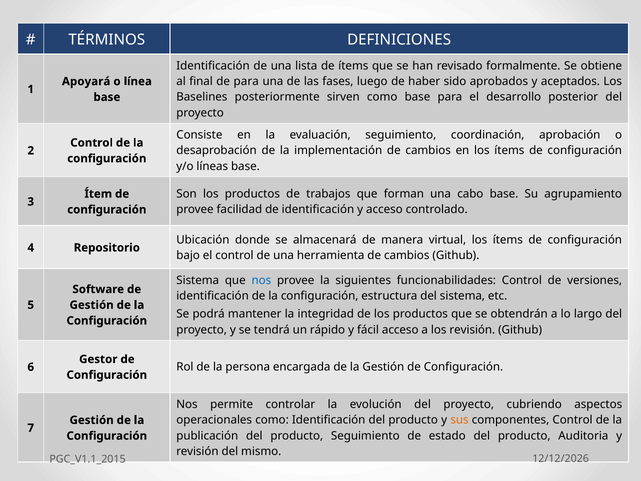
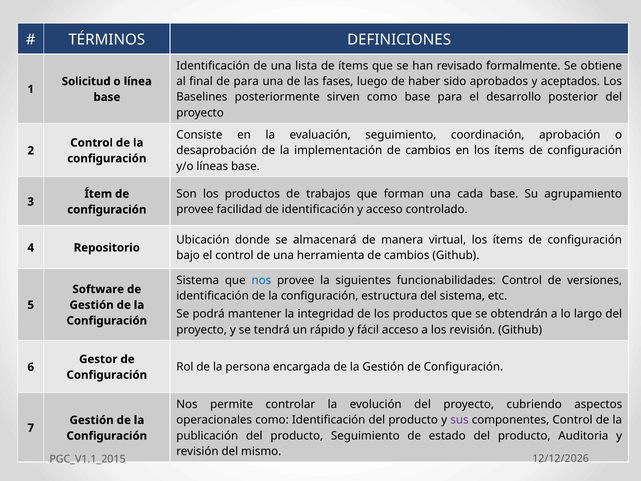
Apoyará: Apoyará -> Solicitud (86, 81)
cabo: cabo -> cada (470, 194)
sus colour: orange -> purple (459, 420)
